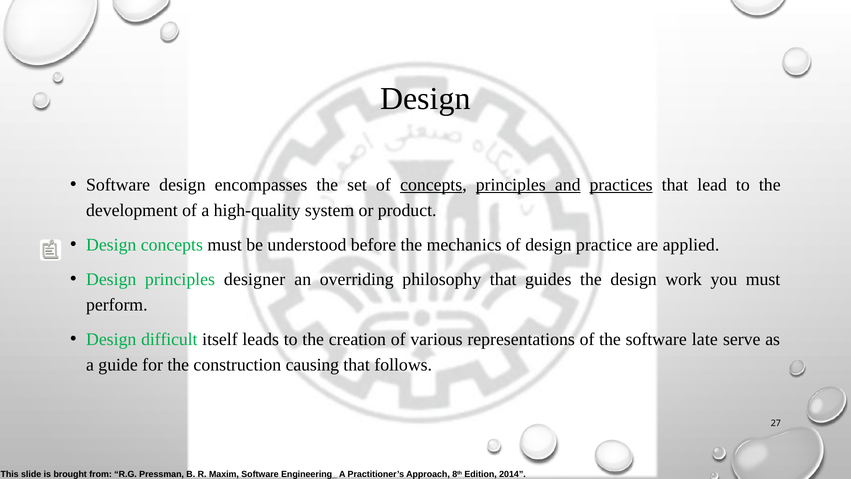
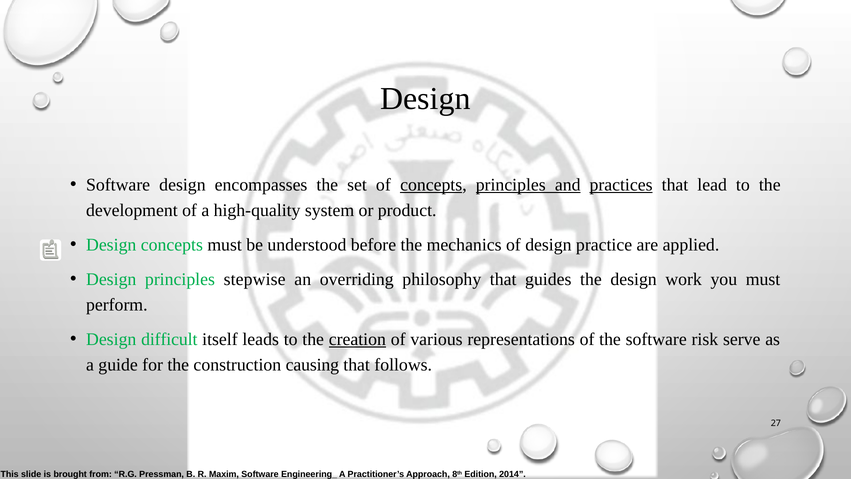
designer: designer -> stepwise (255, 279)
creation underline: none -> present (357, 339)
late: late -> risk (705, 339)
